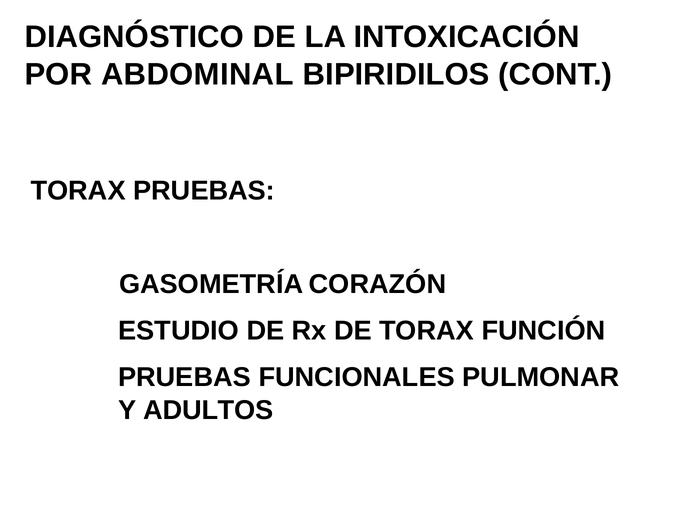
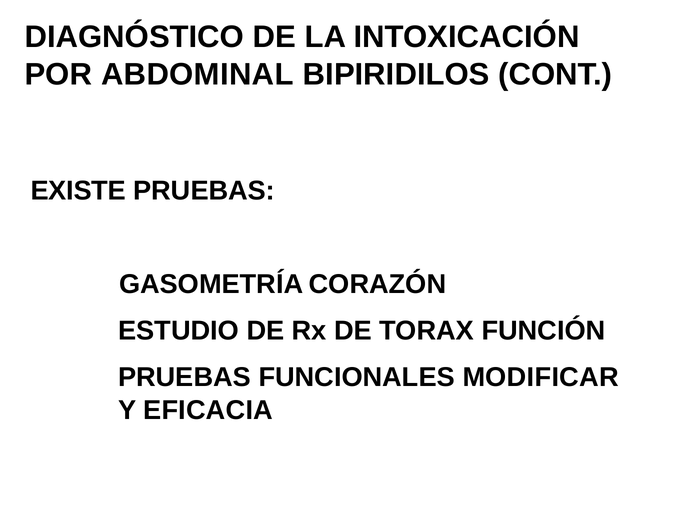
TORAX: TORAX -> EXISTE (78, 191)
PULMONAR: PULMONAR -> MODIFICAR (541, 378)
ADULTOS: ADULTOS -> EFICACIA (208, 410)
